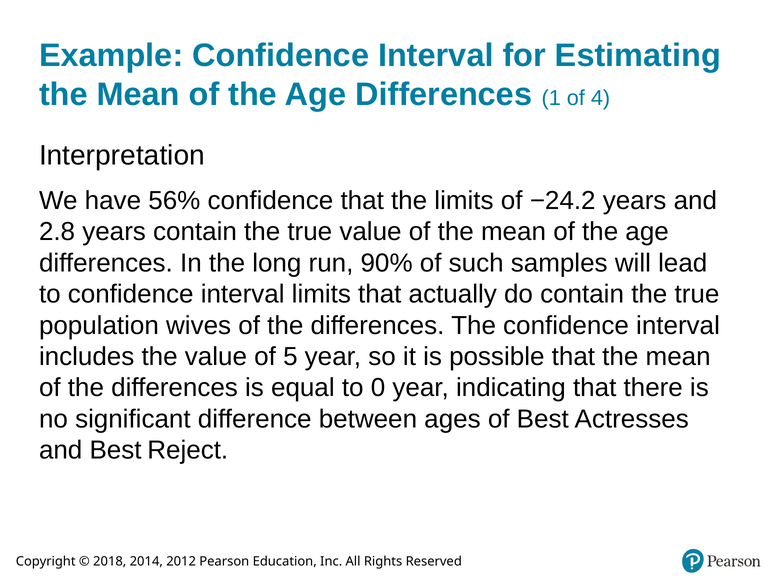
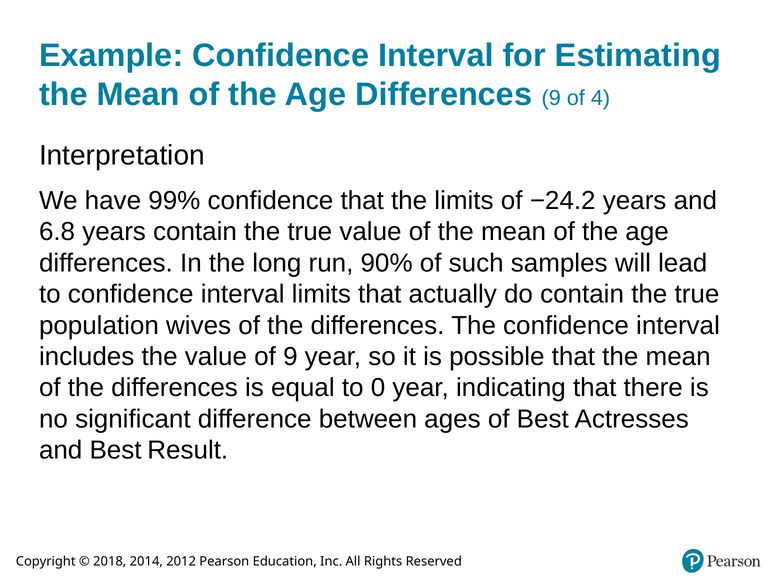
Differences 1: 1 -> 9 (551, 98)
56%: 56% -> 99% (174, 201)
2.8: 2.8 -> 6.8 (57, 232)
of 5: 5 -> 9 (290, 357)
Reject: Reject -> Result (188, 450)
